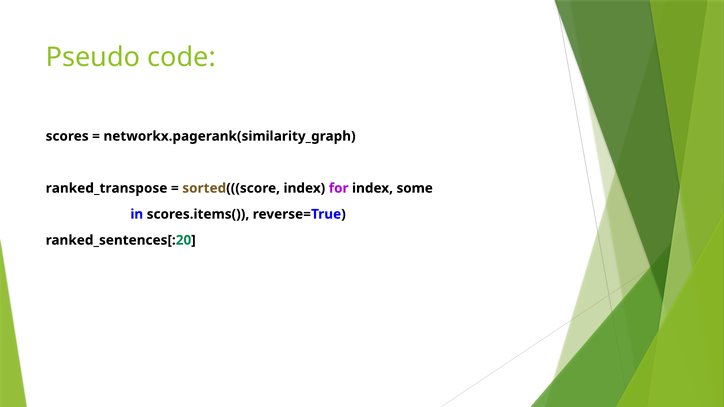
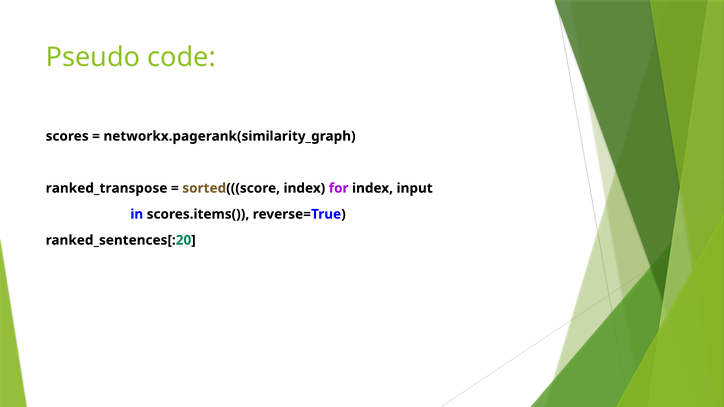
some: some -> input (415, 188)
